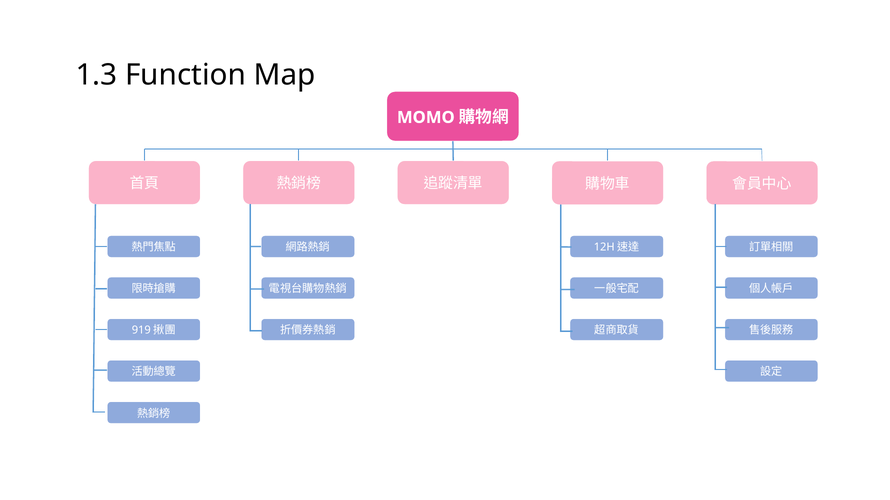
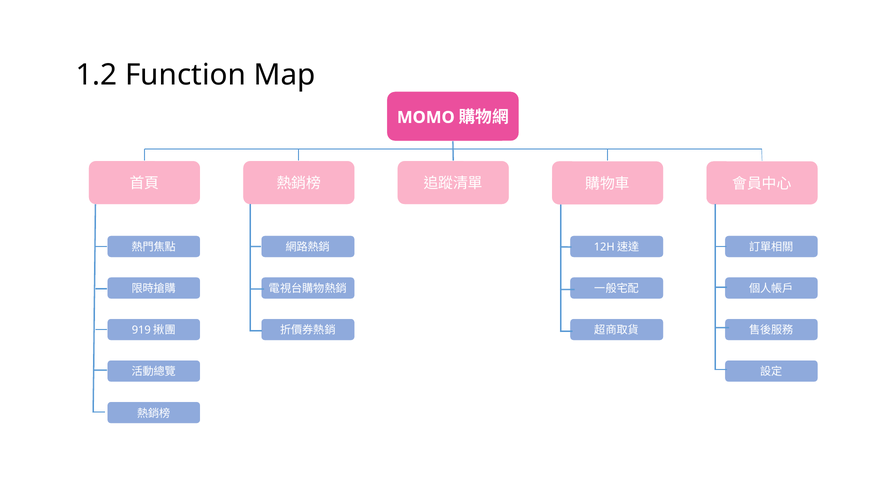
1.3: 1.3 -> 1.2 (96, 75)
